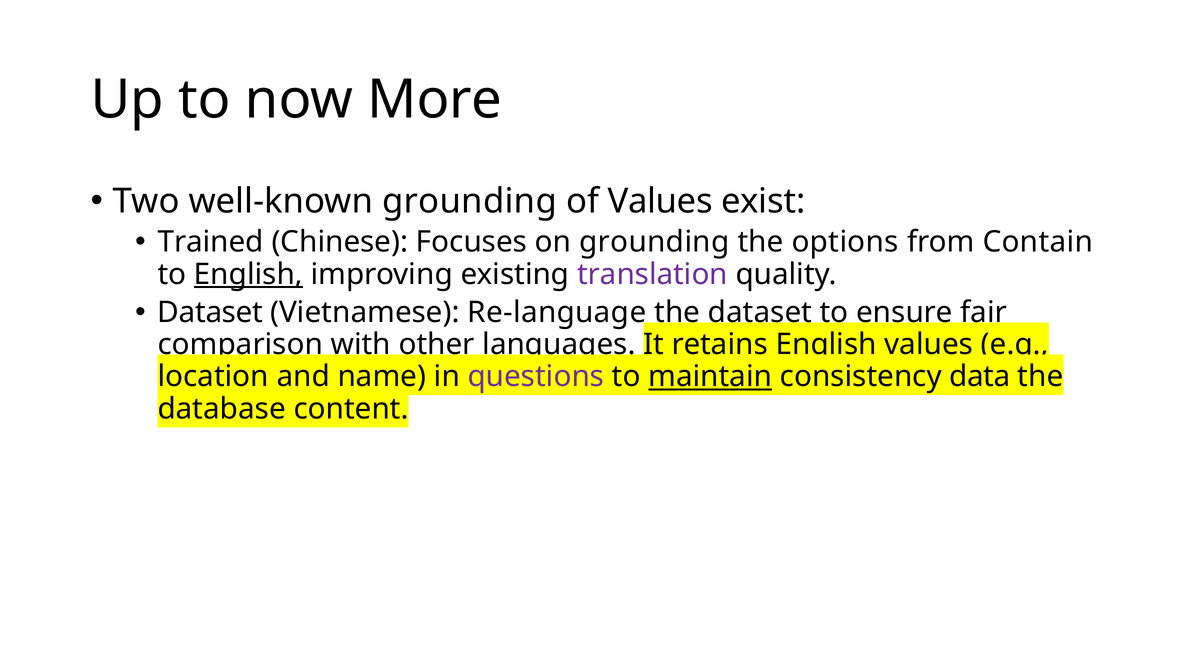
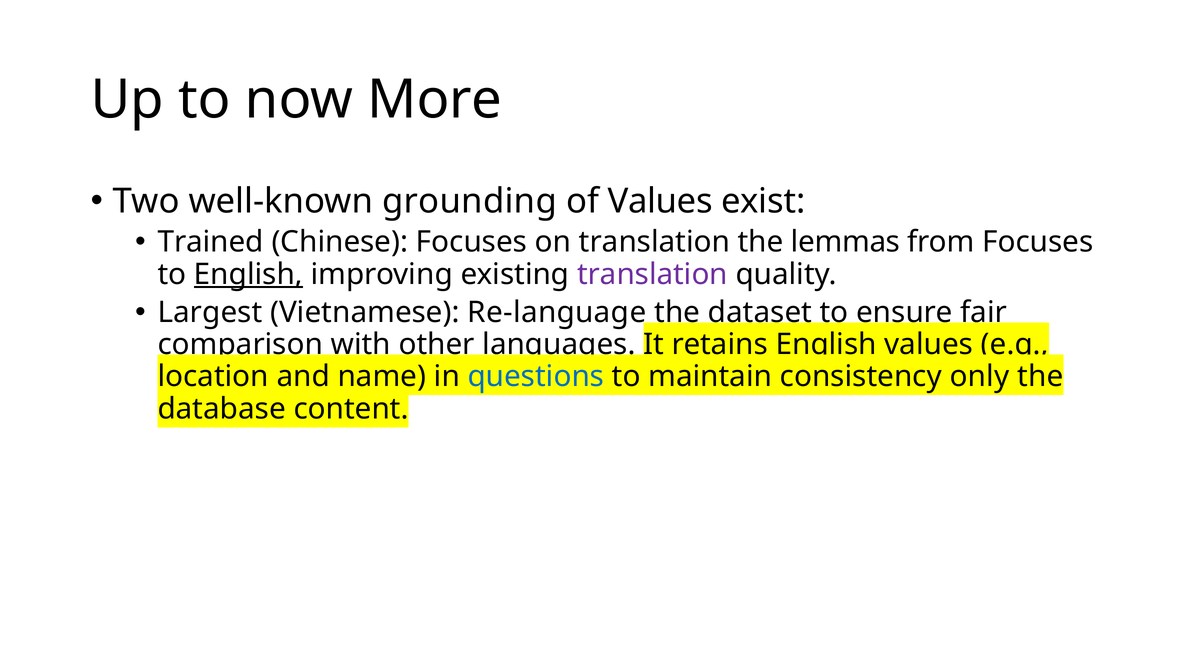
on grounding: grounding -> translation (654, 242)
options: options -> lemmas (845, 242)
from Contain: Contain -> Focuses (1038, 242)
Dataset: Dataset -> Largest (210, 312)
questions colour: purple -> blue (536, 377)
maintain underline: present -> none (710, 377)
data: data -> only (980, 377)
